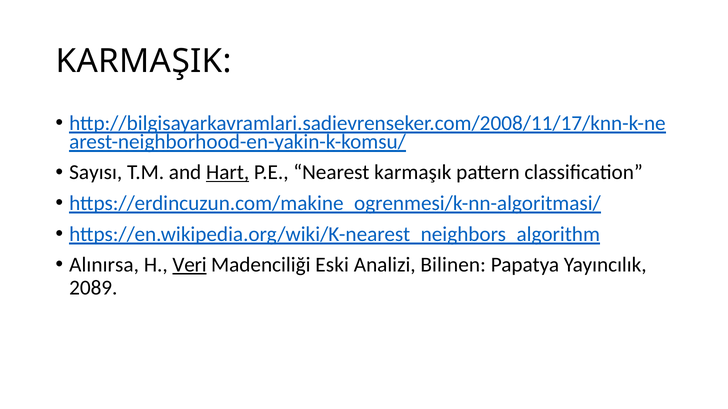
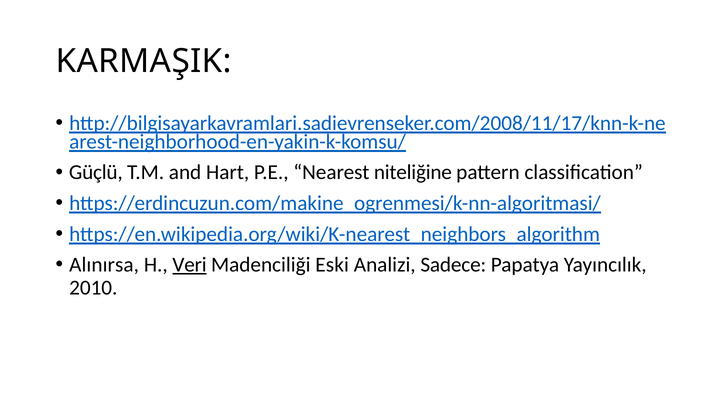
Sayısı: Sayısı -> Güçlü (96, 173)
Hart underline: present -> none (228, 173)
karmaşık: karmaşık -> niteliğine (413, 173)
Bilinen: Bilinen -> Sadece (453, 265)
2089: 2089 -> 2010 (93, 288)
